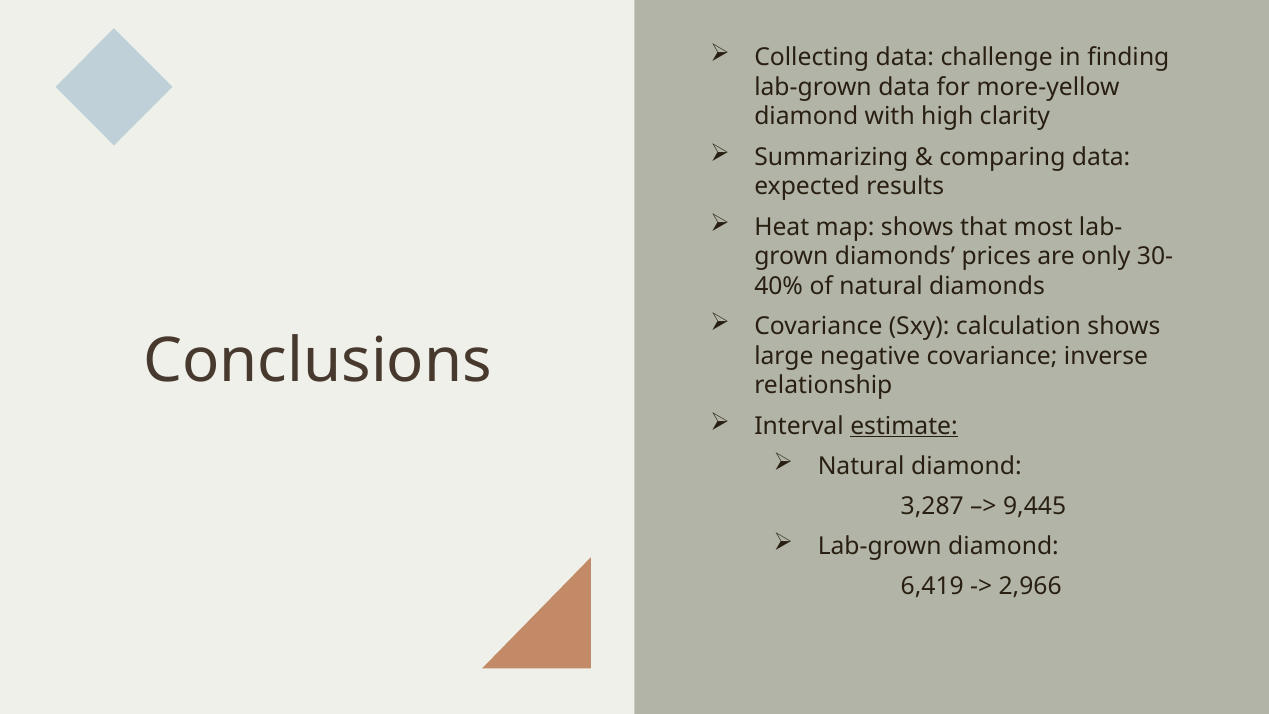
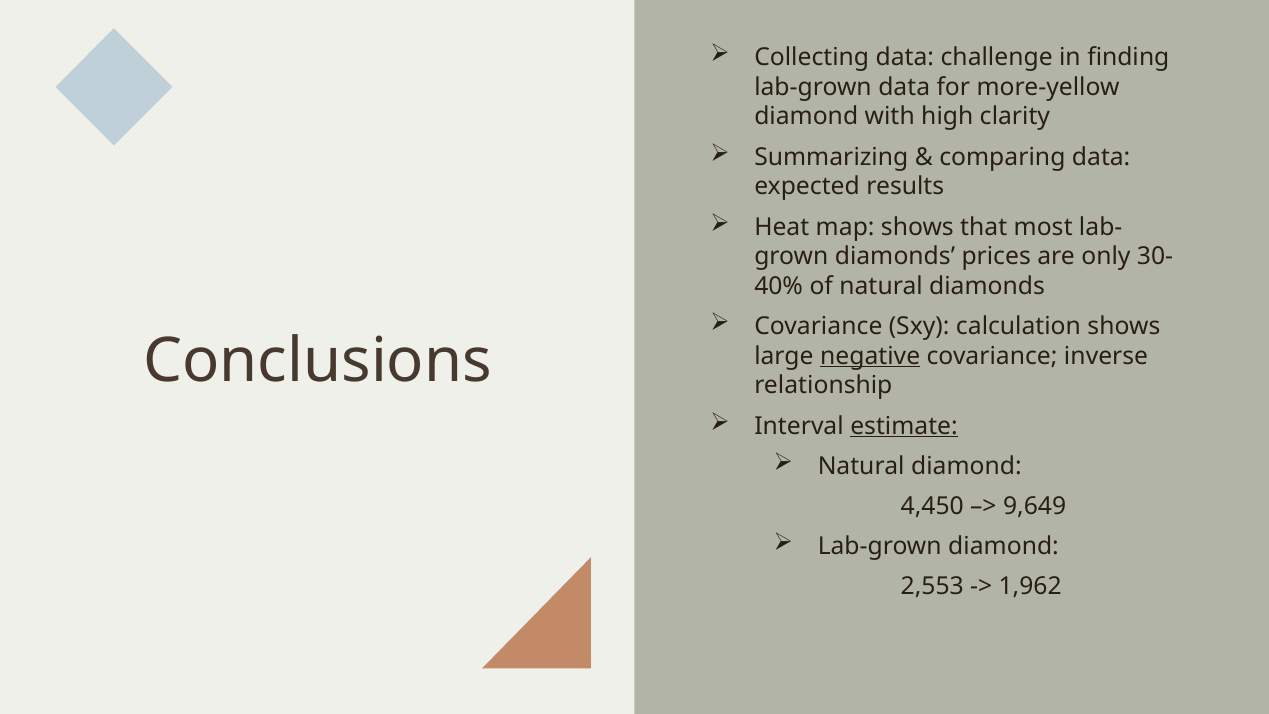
negative underline: none -> present (870, 356)
3,287: 3,287 -> 4,450 (932, 506)
9,445: 9,445 -> 9,649 (1035, 506)
6,419: 6,419 -> 2,553 (932, 587)
2,966: 2,966 -> 1,962 (1030, 587)
